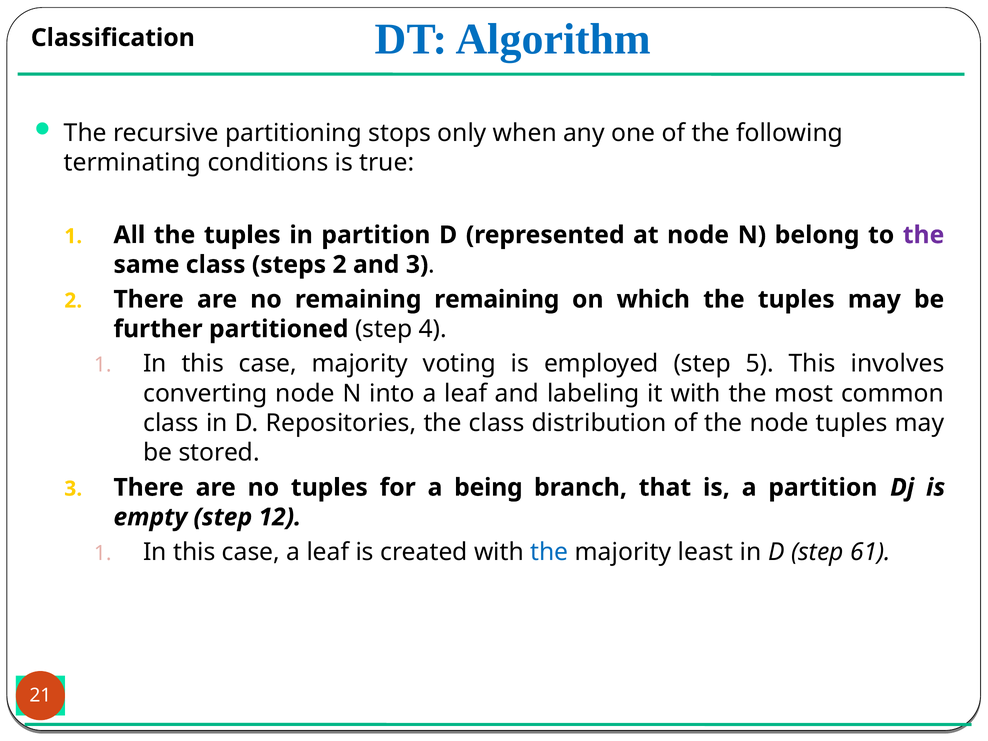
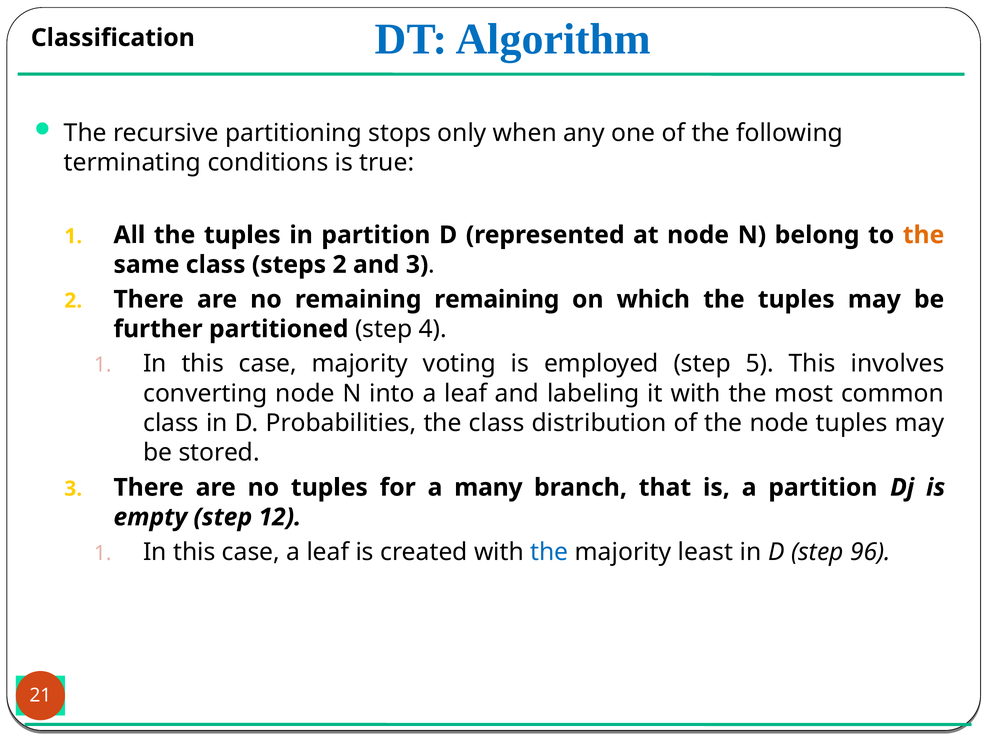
the colour: purple -> orange (924, 235)
Repositories: Repositories -> Probabilities (341, 423)
being: being -> many (488, 488)
61: 61 -> 96 (870, 552)
